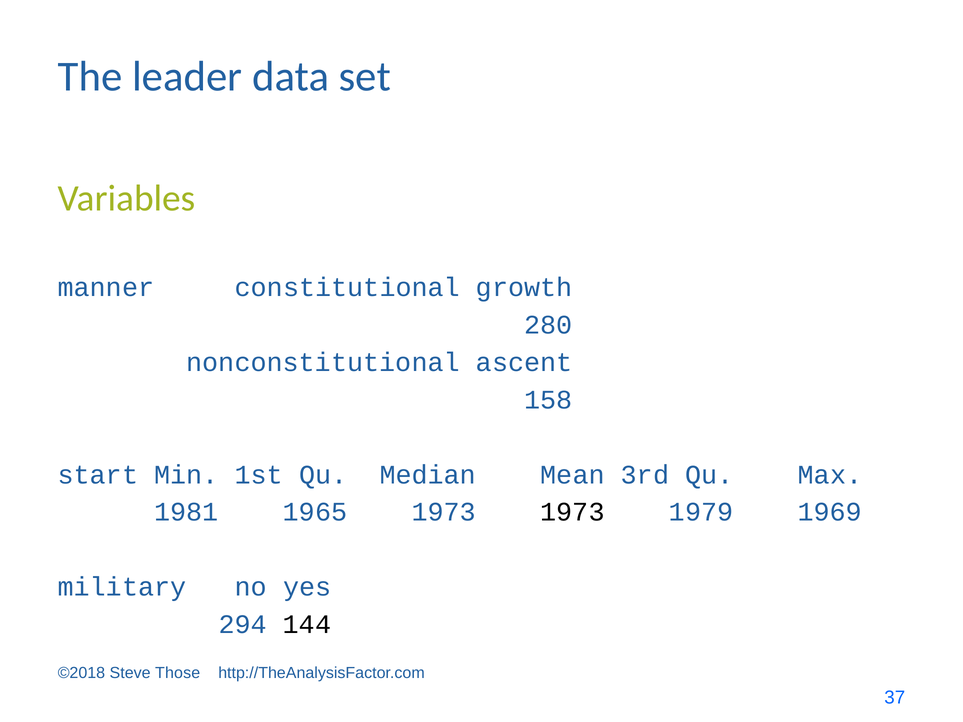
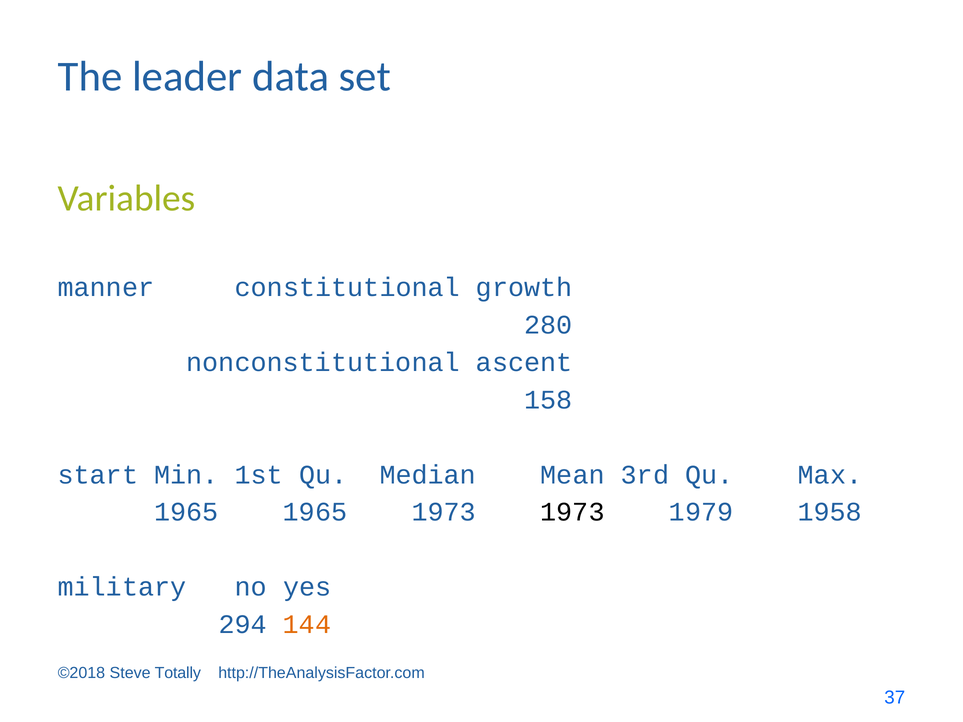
1981: 1981 -> 1965 (186, 512)
1969: 1969 -> 1958 (830, 512)
144 colour: black -> orange (307, 625)
Those: Those -> Totally (178, 673)
